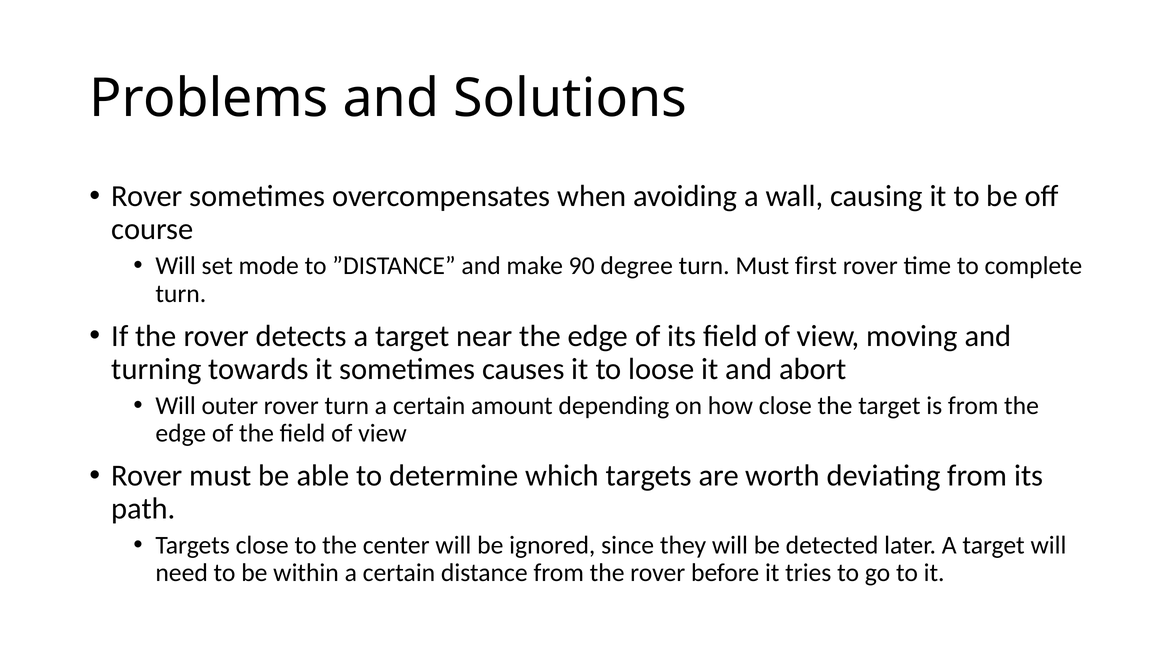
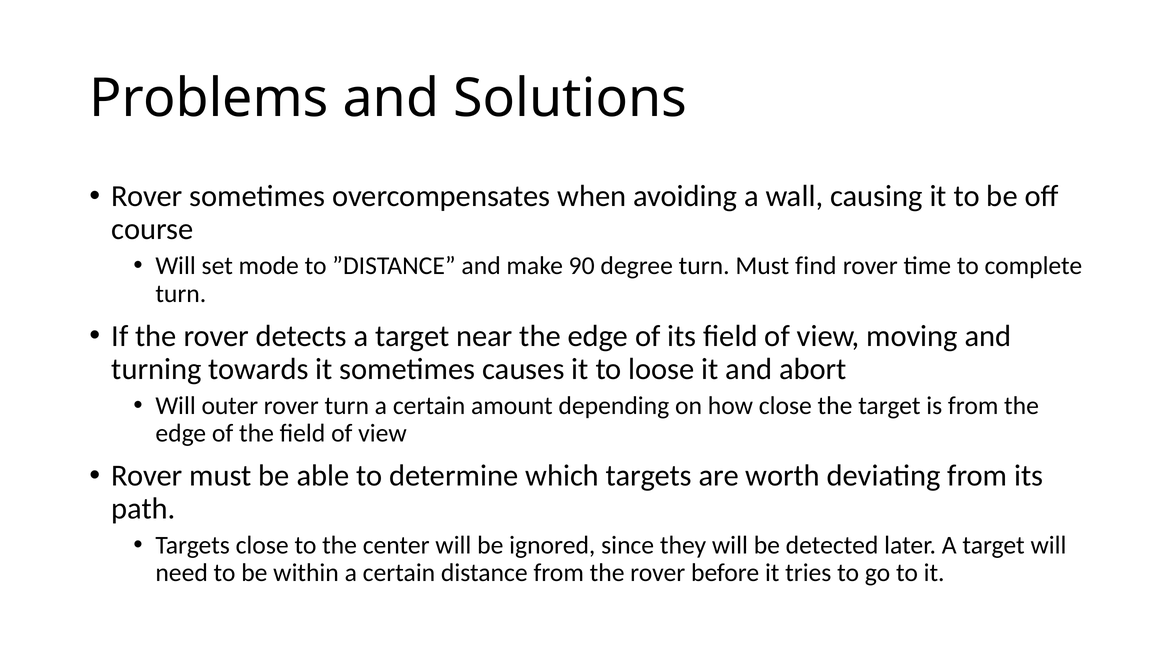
first: first -> find (816, 266)
